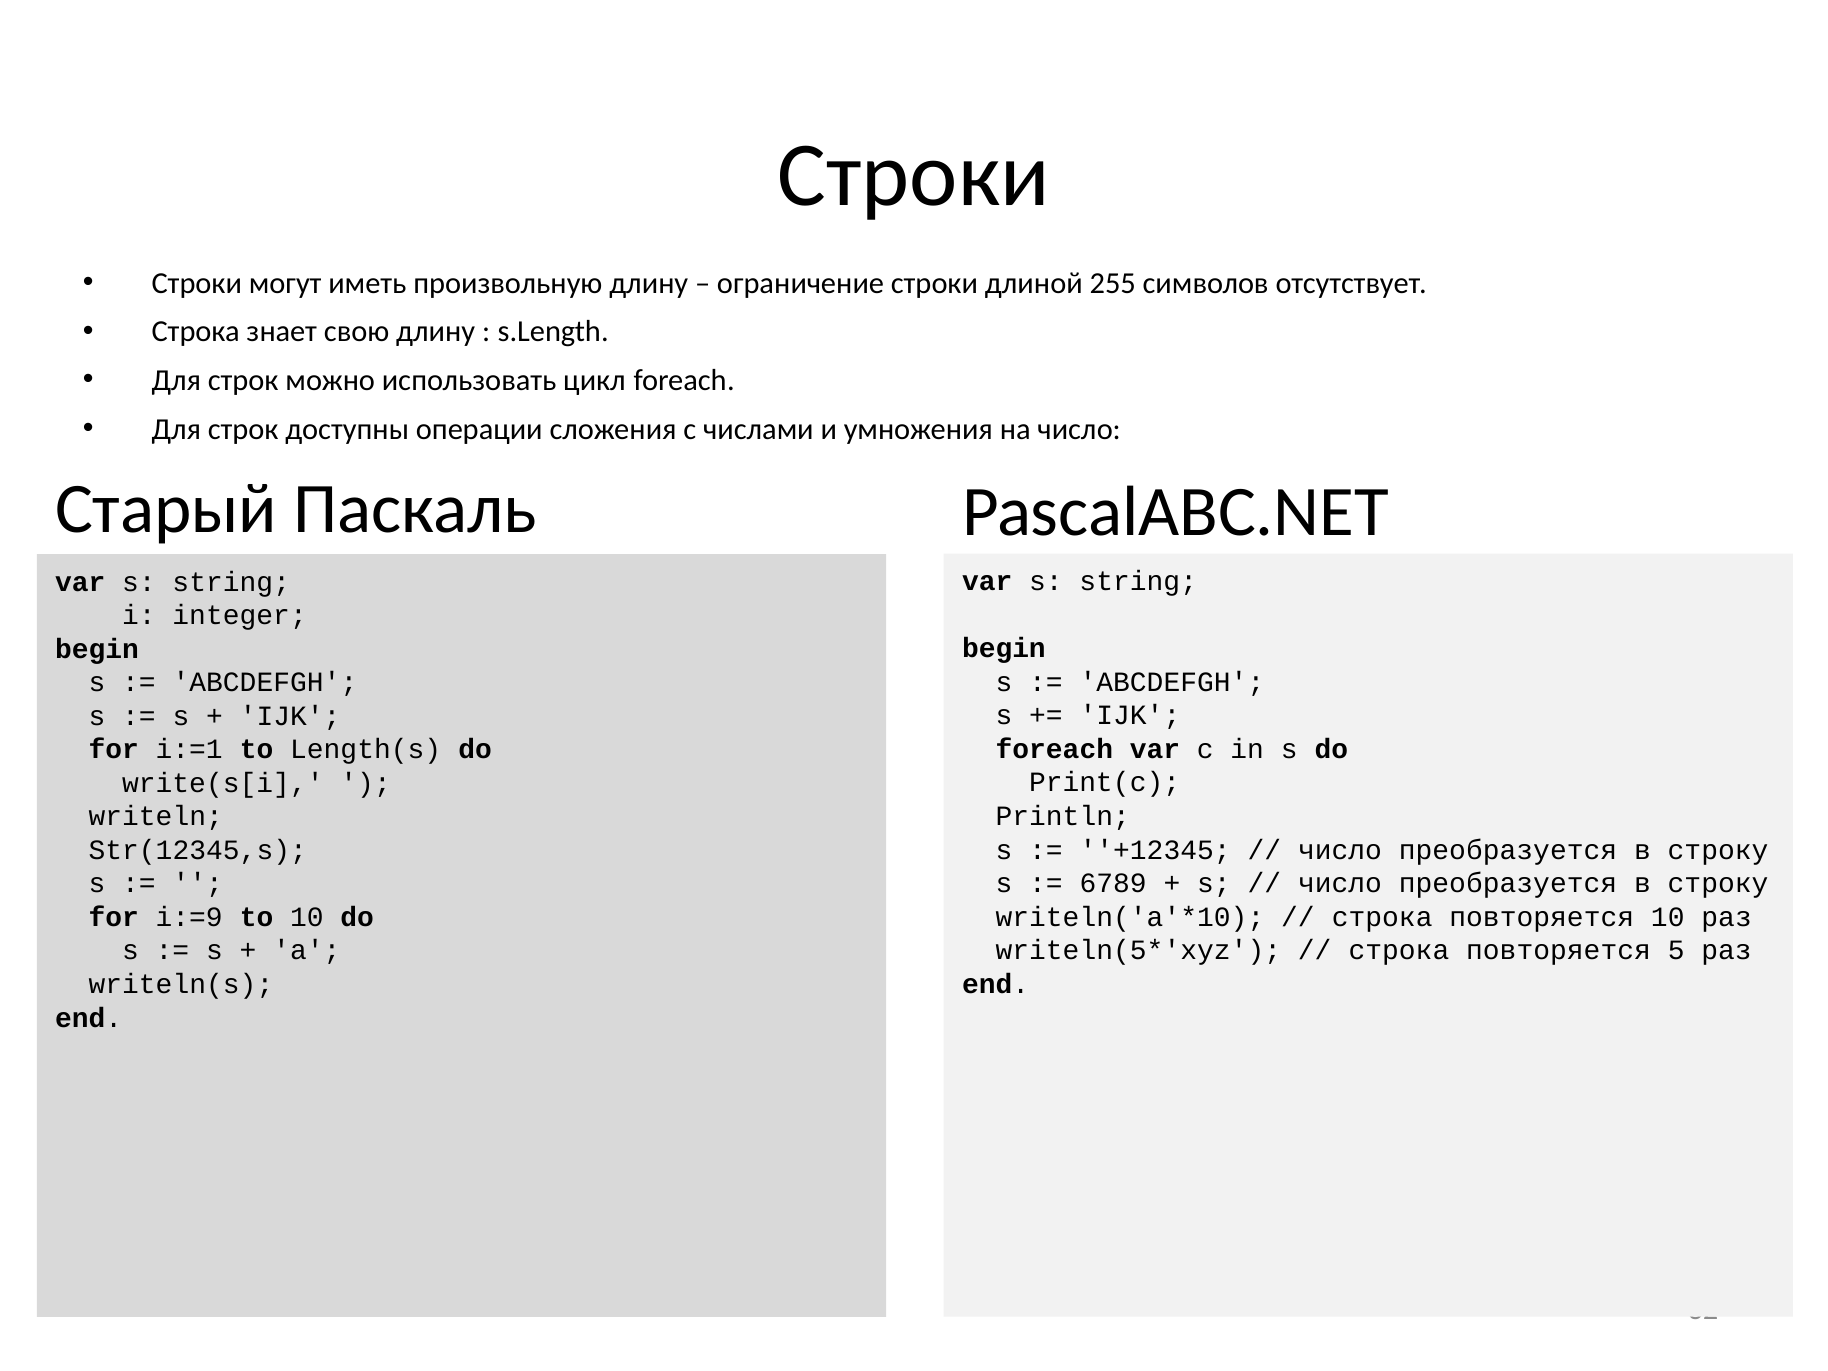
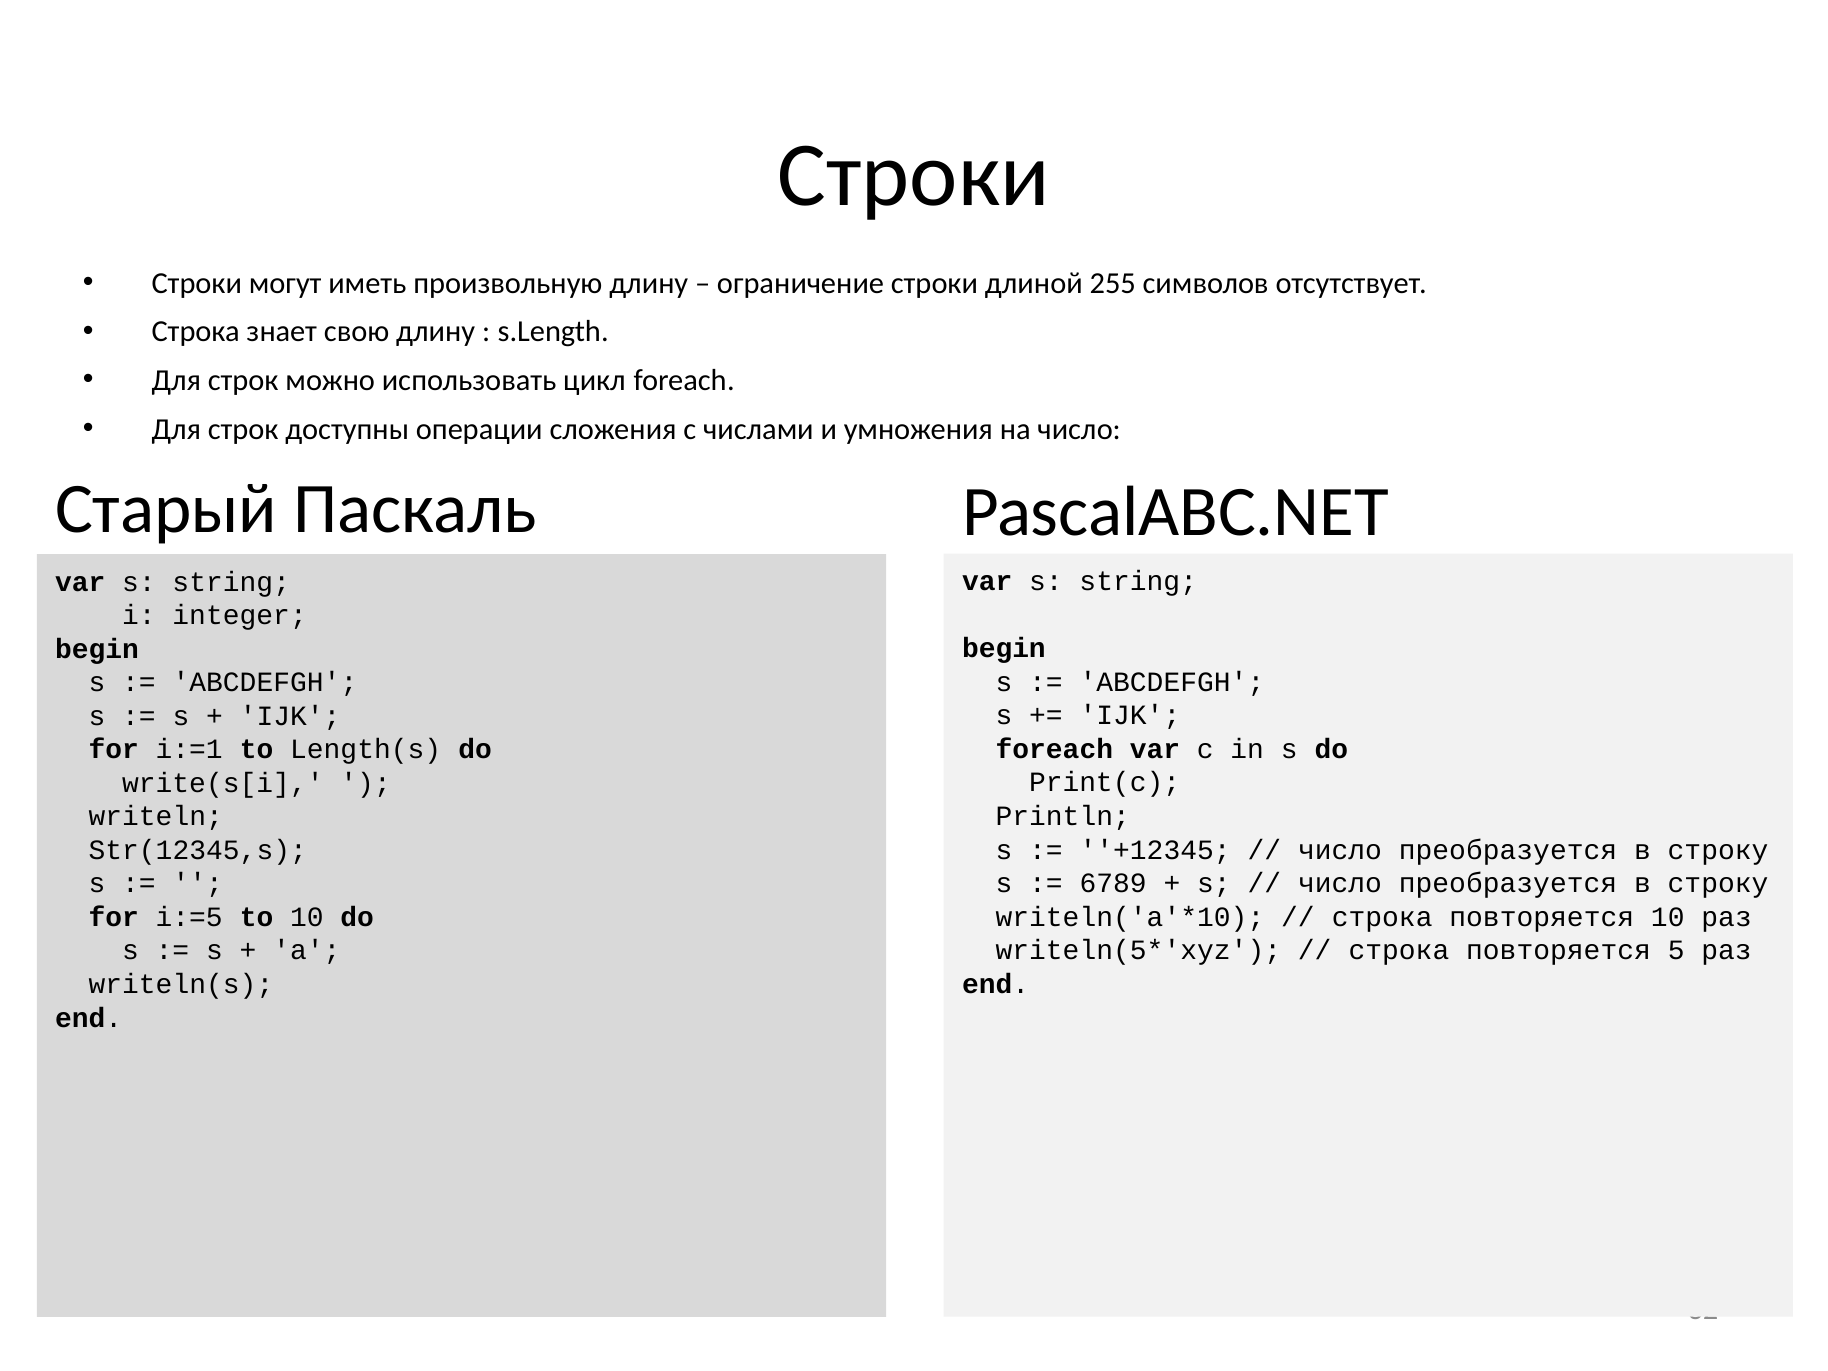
i:=9: i:=9 -> i:=5 (189, 917)
